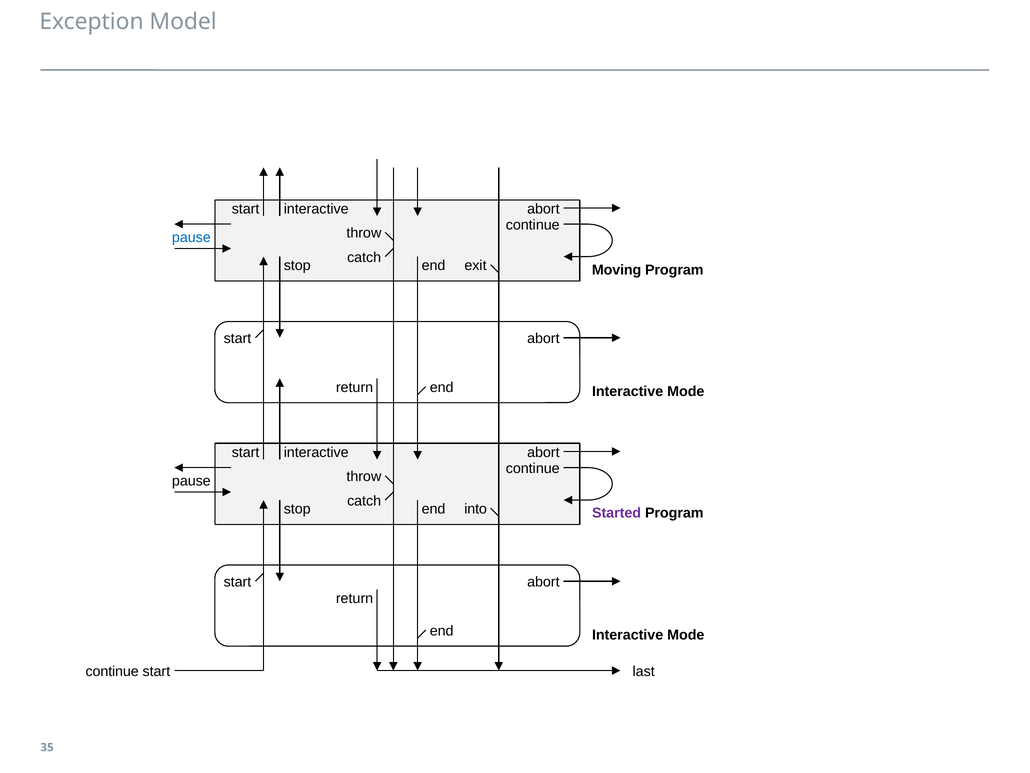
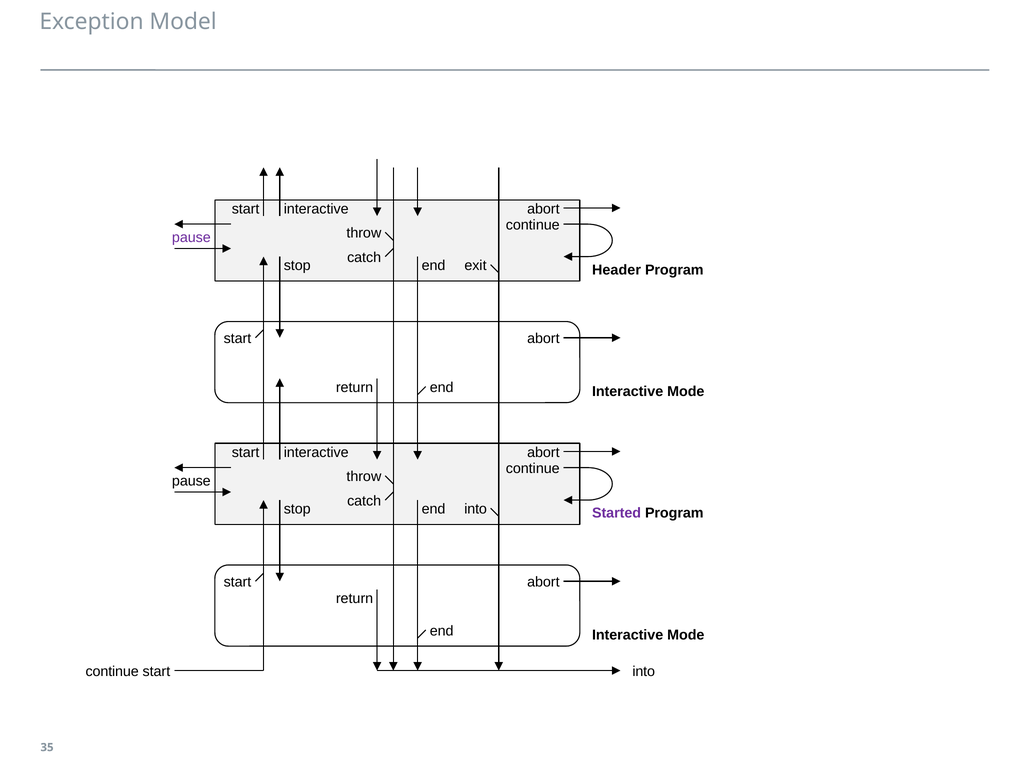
pause colour: blue -> purple (191, 237)
Moving: Moving -> Header (616, 270)
last: last -> into (644, 671)
